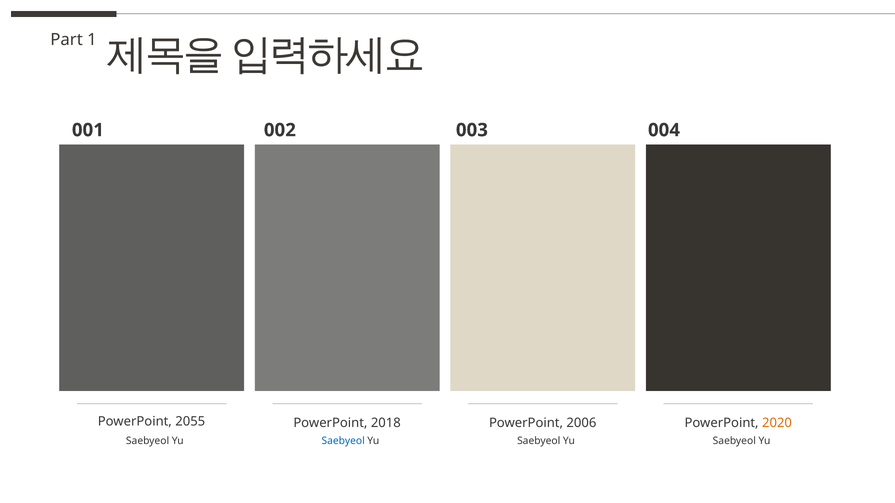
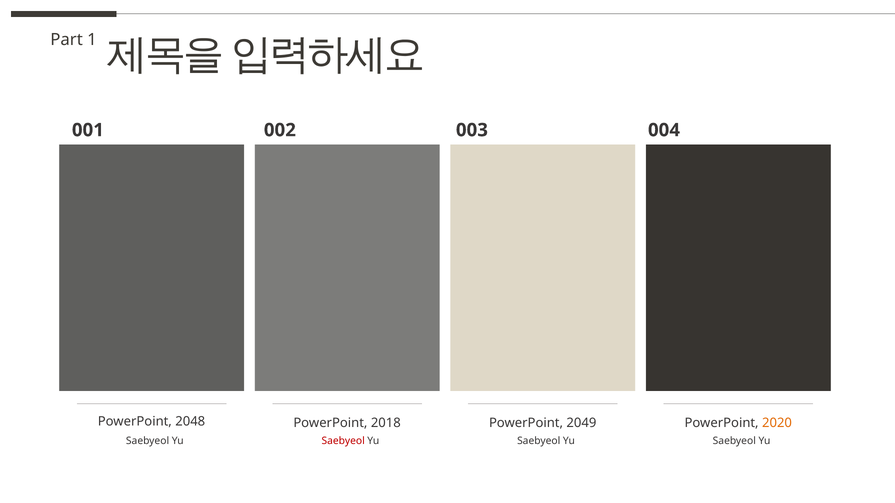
2055: 2055 -> 2048 (190, 422)
2006: 2006 -> 2049 (581, 423)
Saebyeol colour: blue -> red (343, 441)
